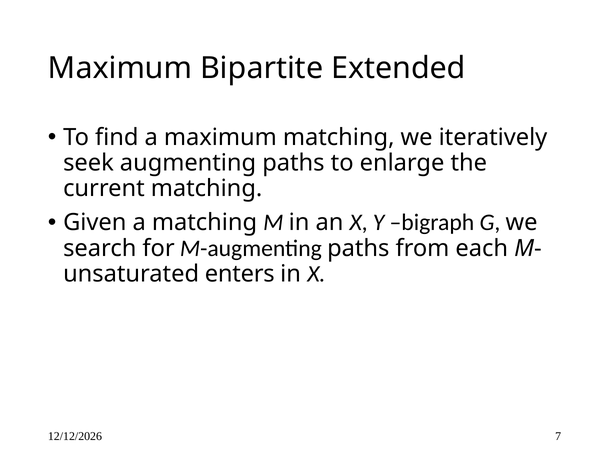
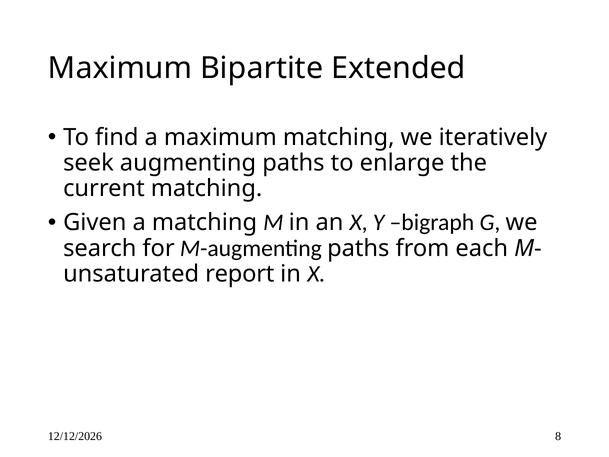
enters: enters -> report (240, 274)
7: 7 -> 8 (558, 436)
